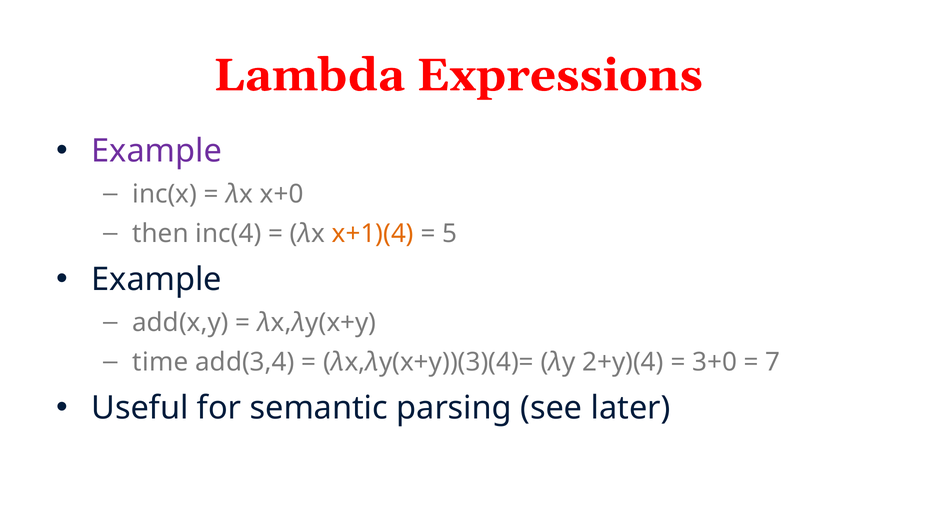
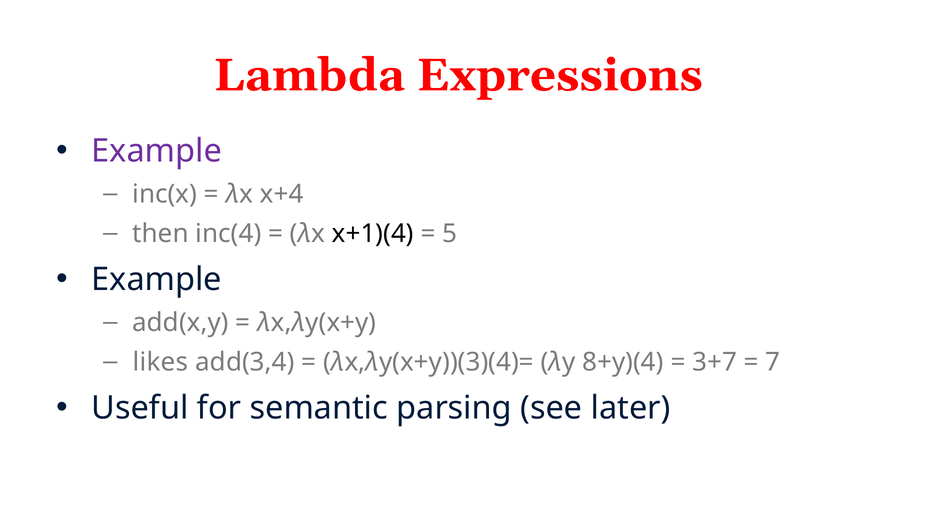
x+0: x+0 -> x+4 (282, 194)
x+1)(4 colour: orange -> black (373, 234)
time: time -> likes (160, 362)
2+y)(4: 2+y)(4 -> 8+y)(4 (623, 362)
3+0: 3+0 -> 3+7 (715, 362)
